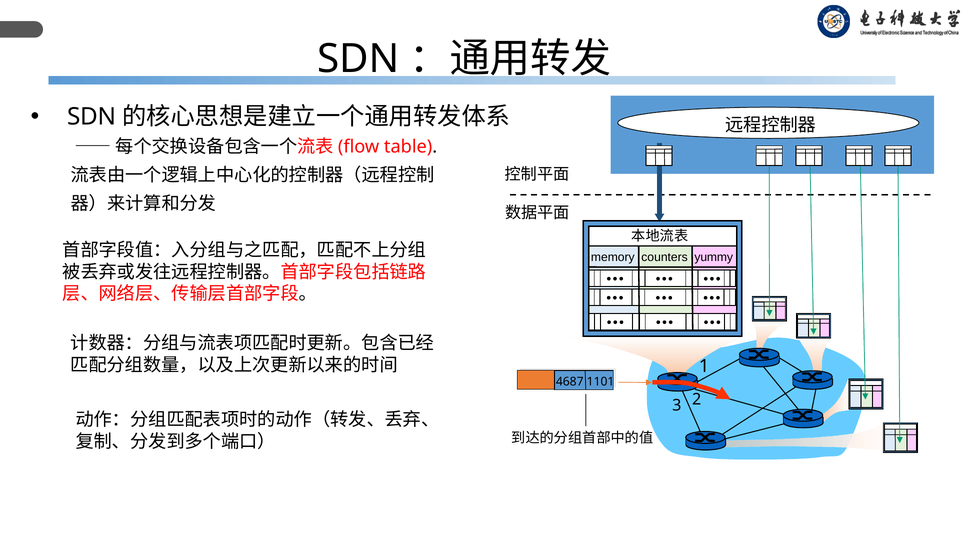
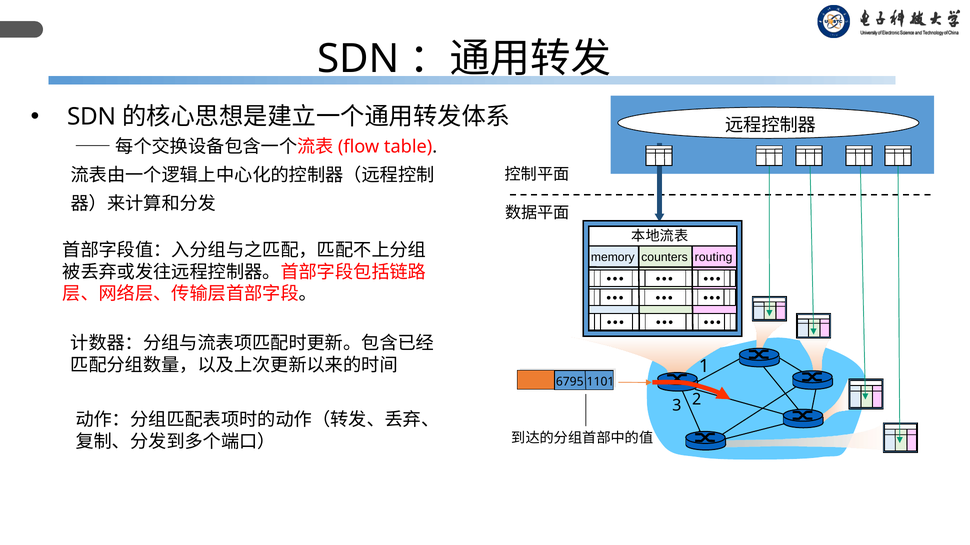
yummy: yummy -> routing (714, 257)
4687: 4687 -> 6795 (570, 382)
